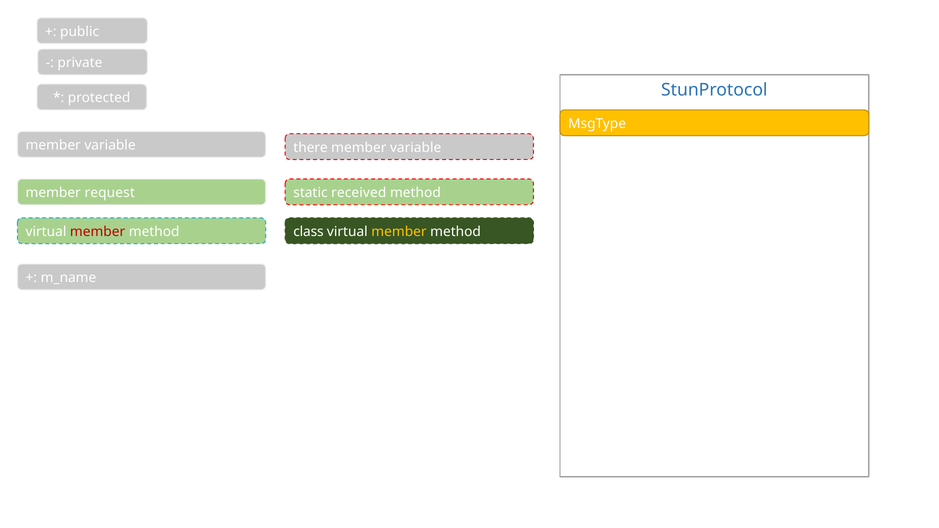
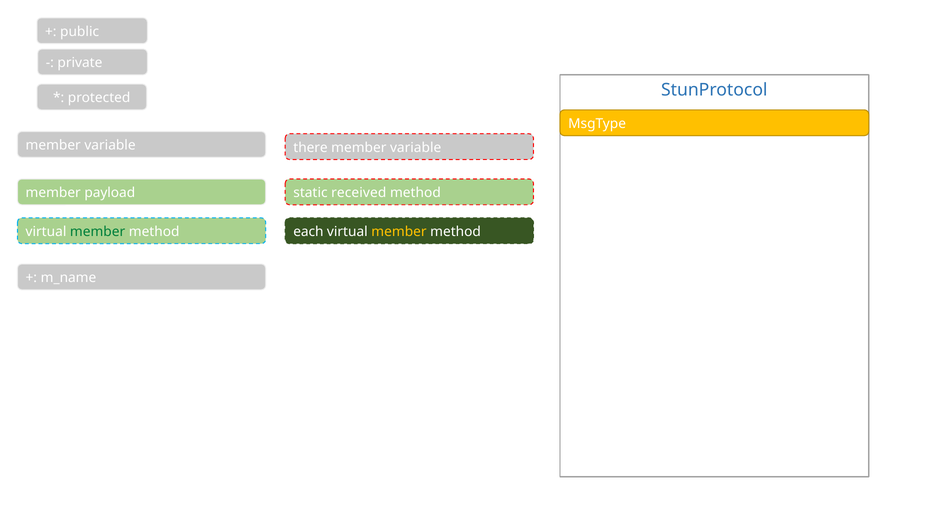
request: request -> payload (110, 193)
member colour: red -> green (98, 232)
class: class -> each (308, 232)
